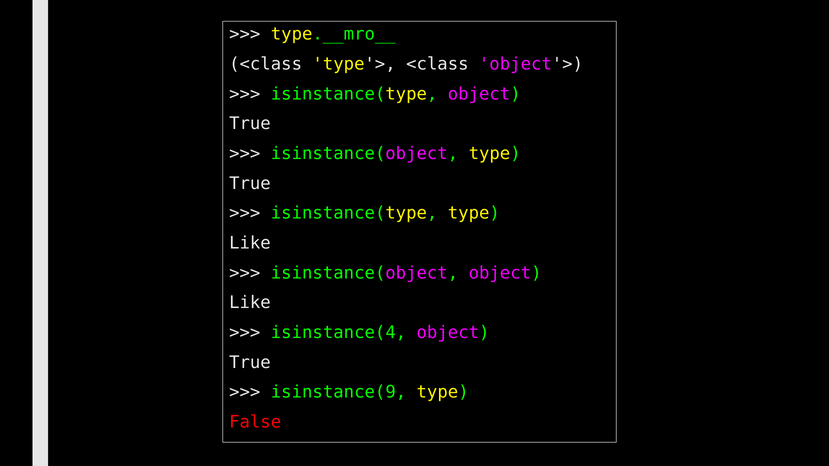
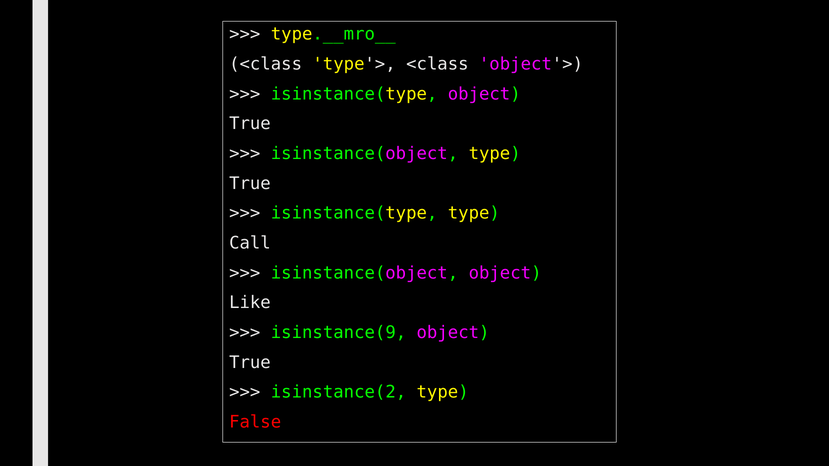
Like: Like -> Call (250, 243)
isinstance(4: isinstance(4 -> isinstance(9 (339, 333)
isinstance(9: isinstance(9 -> isinstance(2 (339, 393)
